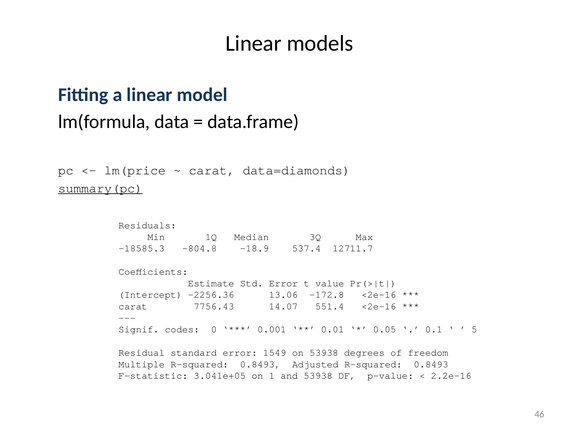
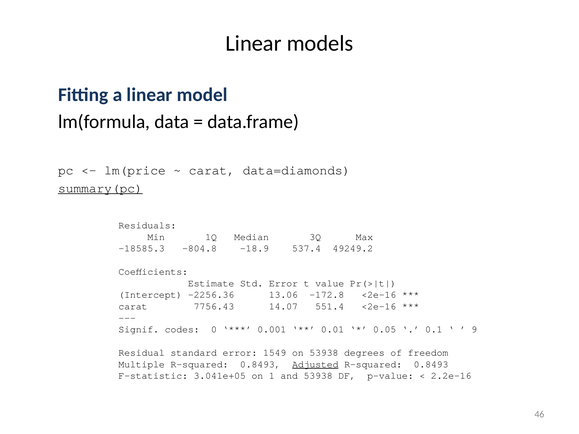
12711.7: 12711.7 -> 49249.2 (353, 249)
5: 5 -> 9 (474, 330)
Adjusted underline: none -> present (315, 364)
